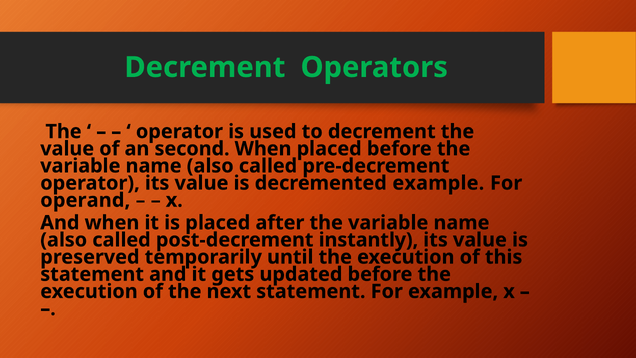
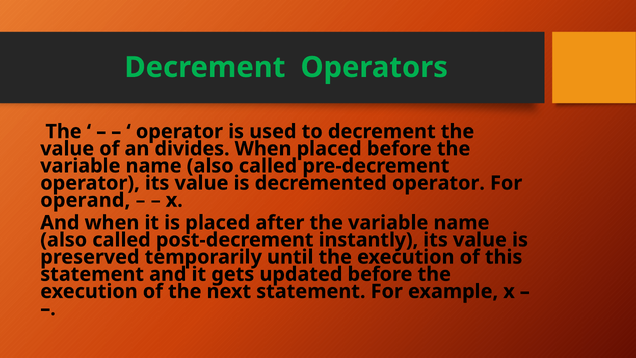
second: second -> divides (192, 149)
decremented example: example -> operator (438, 183)
